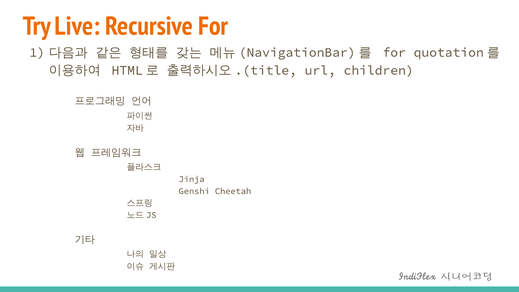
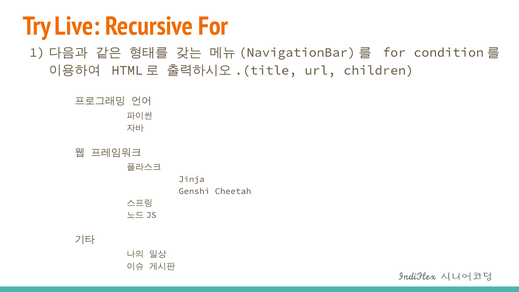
quotation: quotation -> condition (449, 52)
